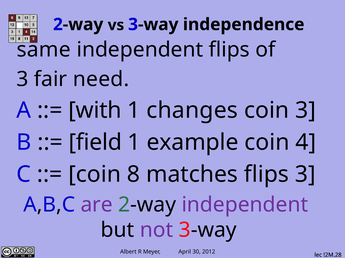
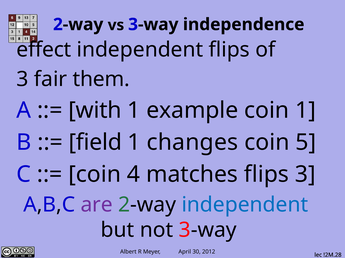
same: same -> effect (44, 50)
need: need -> them (101, 79)
changes: changes -> example (192, 111)
coin 3: 3 -> 1 (306, 111)
example: example -> changes (192, 143)
4: 4 -> 5 (306, 143)
8: 8 -> 4 (134, 175)
independent colour: purple -> blue (245, 205)
not colour: purple -> black (156, 231)
